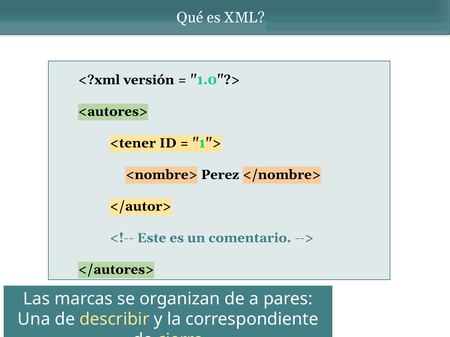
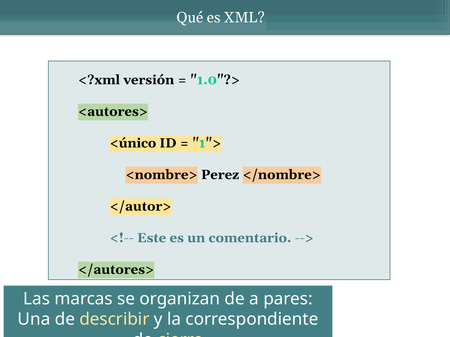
<tener: <tener -> <único (133, 143)
